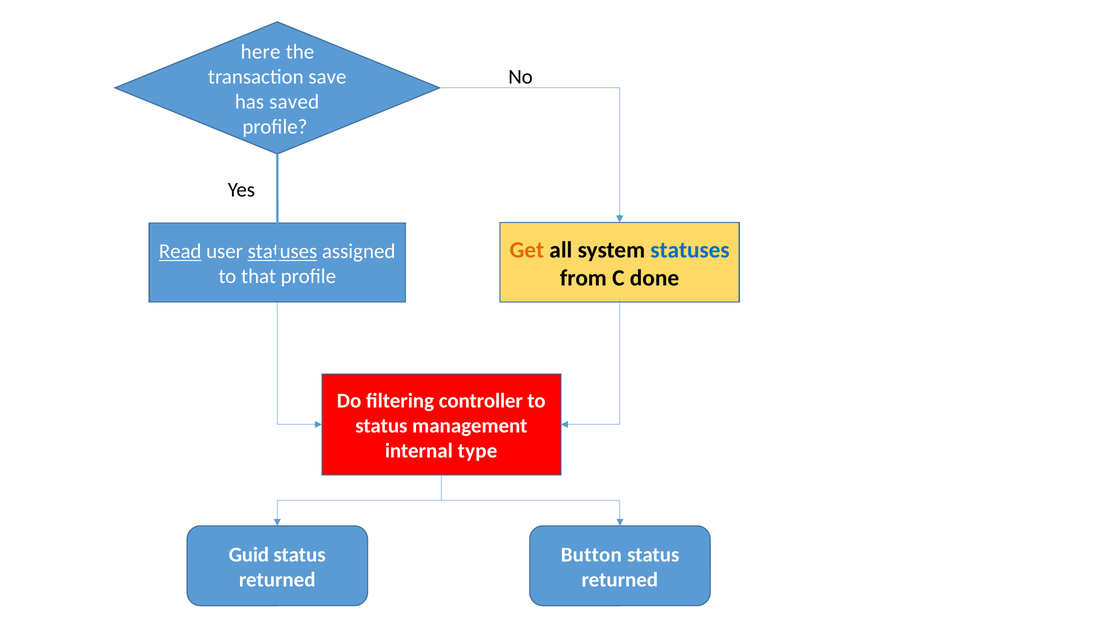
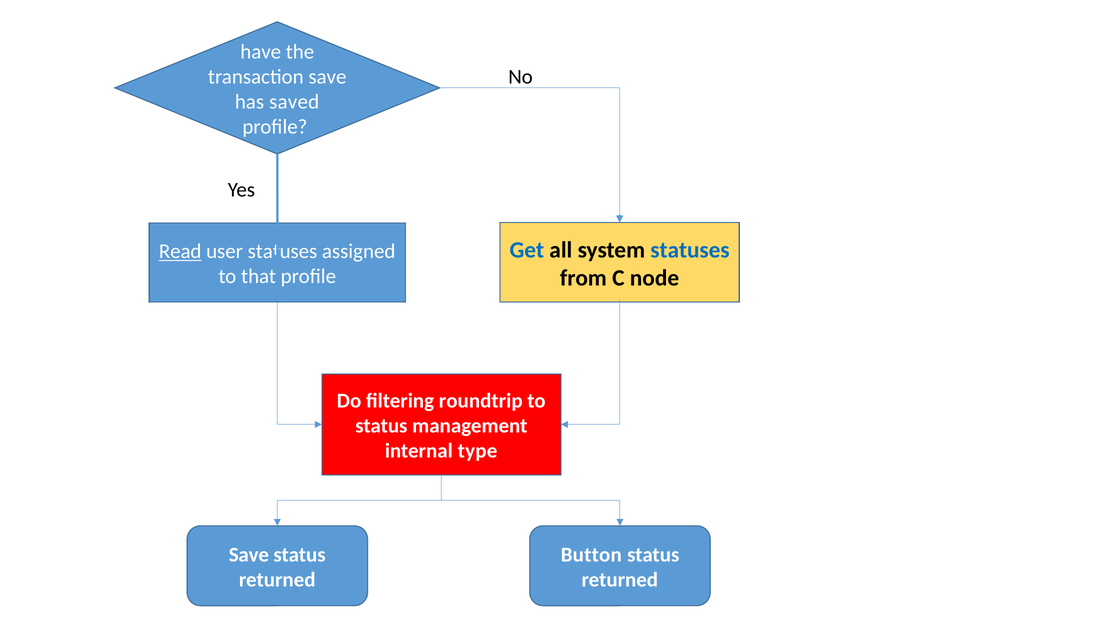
here: here -> have (261, 52)
Get colour: orange -> blue (527, 250)
statuses underline: present -> none (283, 252)
done: done -> node (654, 278)
controller: controller -> roundtrip (481, 401)
Guid: Guid -> Save (249, 555)
